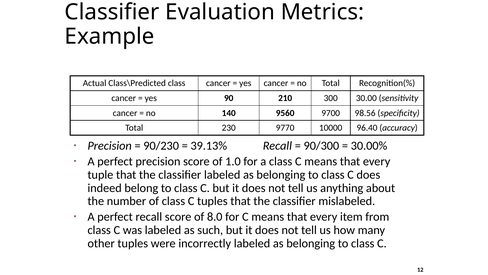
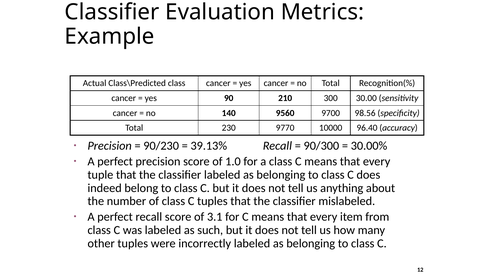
8.0: 8.0 -> 3.1 (215, 217)
